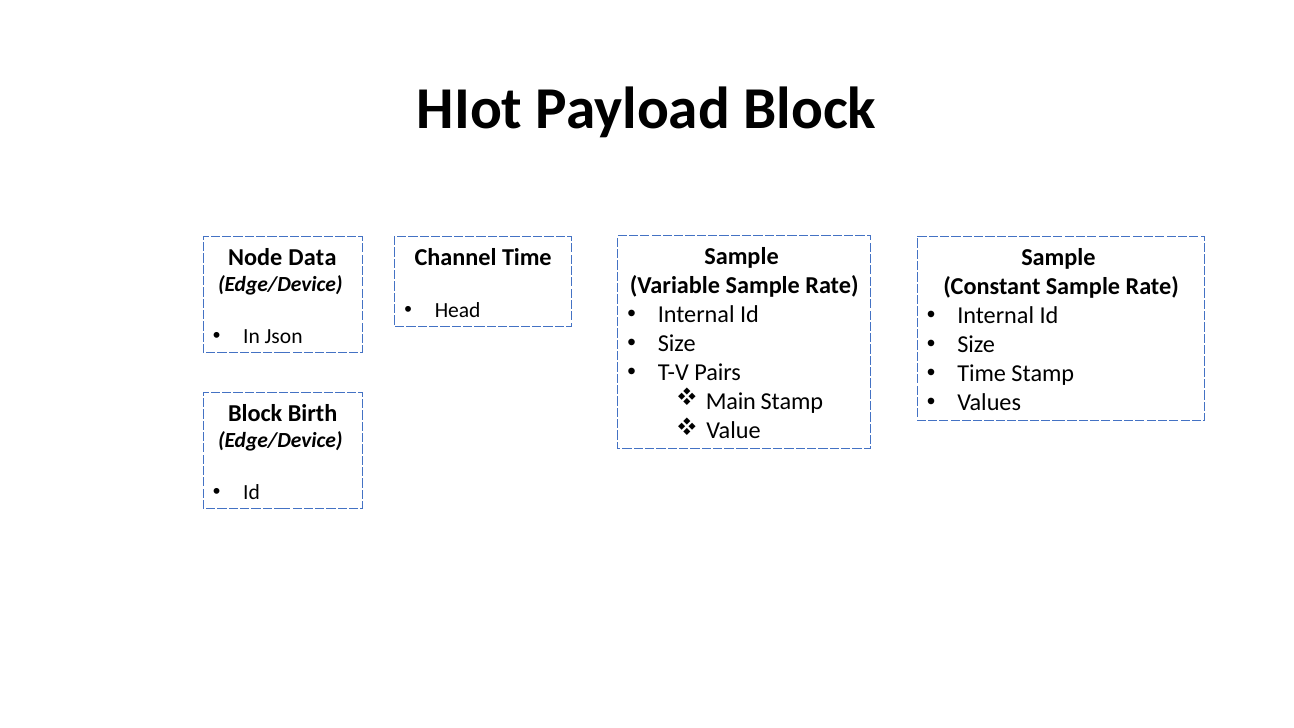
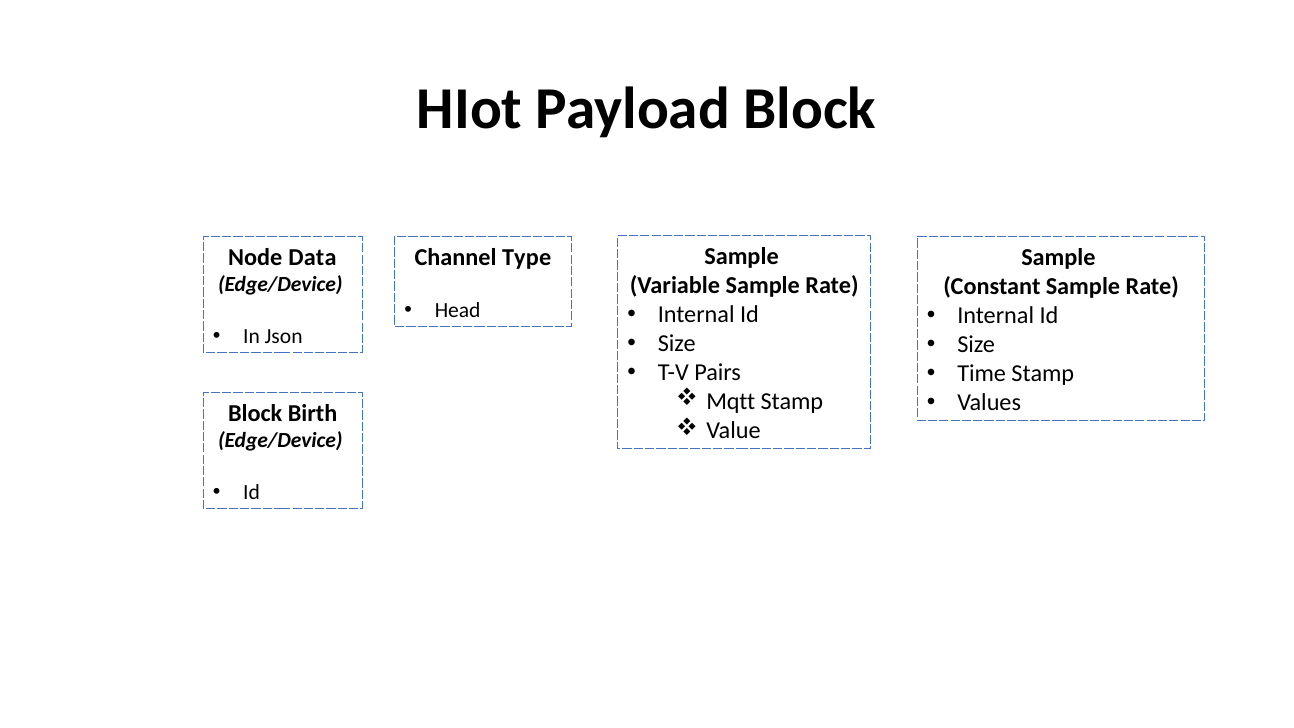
Channel Time: Time -> Type (527, 257)
Main: Main -> Mqtt (731, 402)
